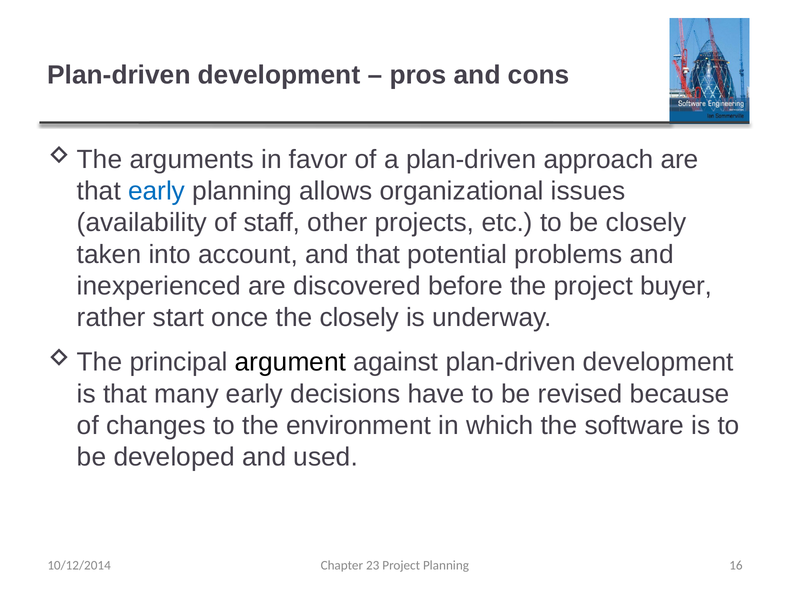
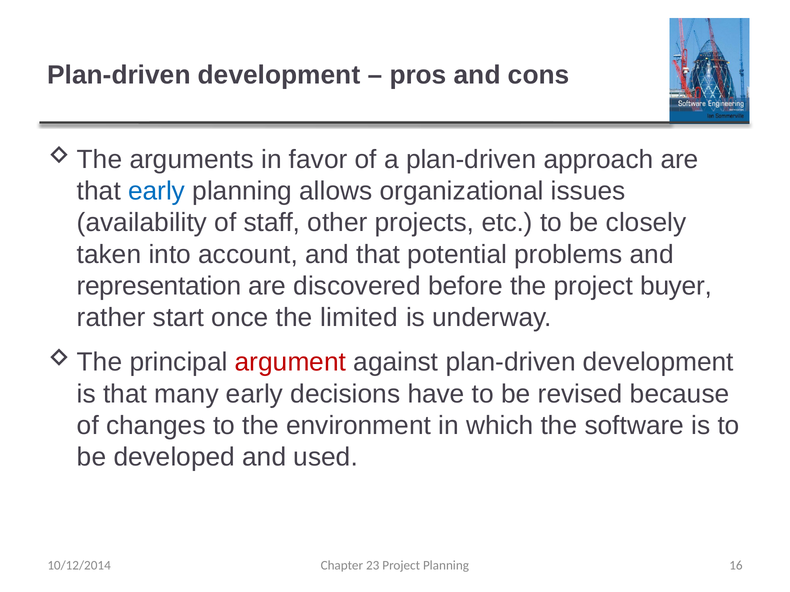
inexperienced: inexperienced -> representation (159, 286)
the closely: closely -> limited (359, 318)
argument colour: black -> red (290, 363)
